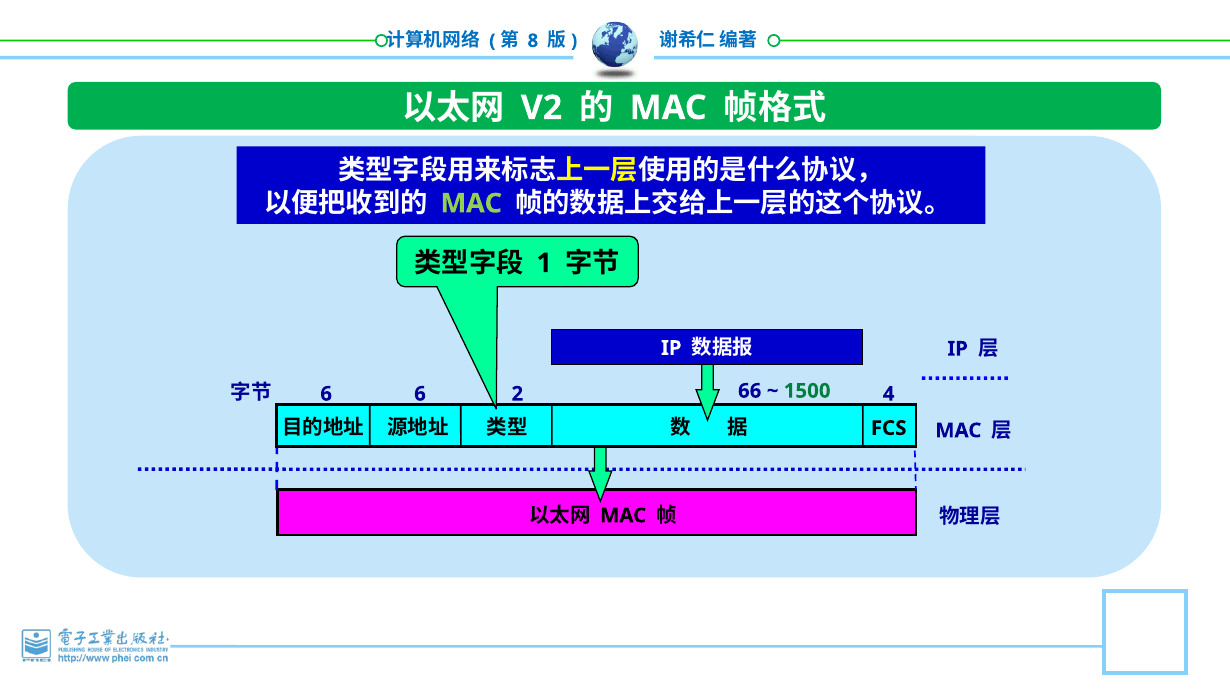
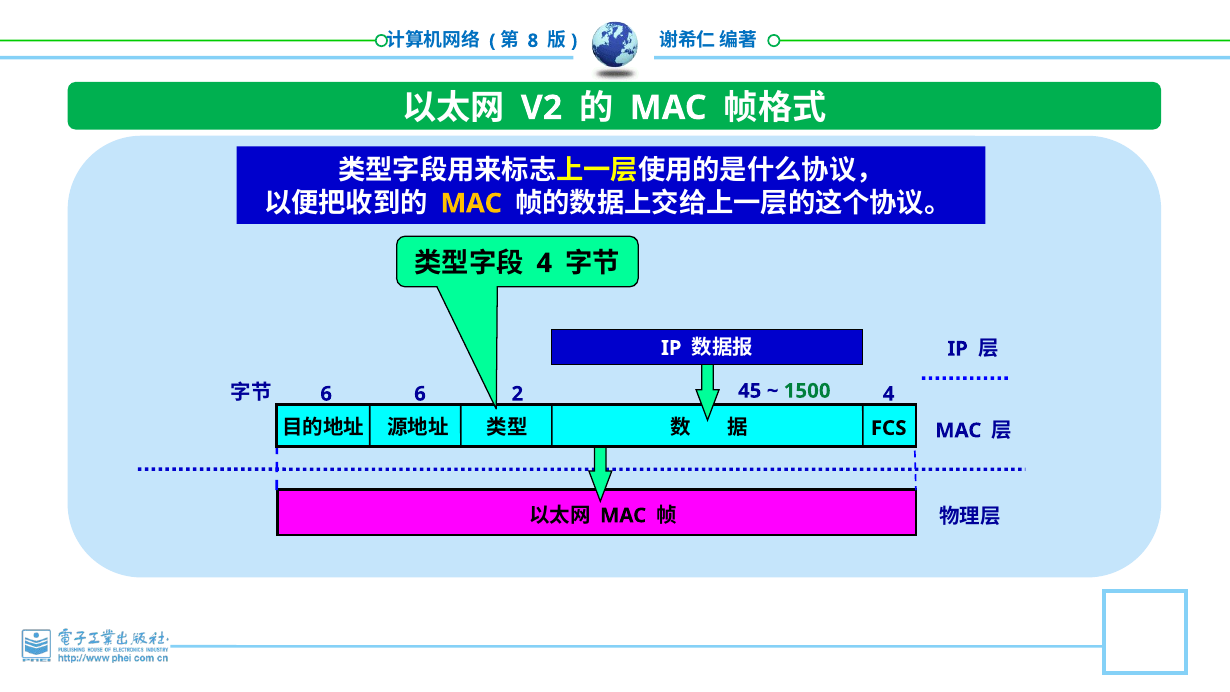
MAC colour: light green -> yellow (471, 203)
1: 1 -> 4 (544, 263)
66: 66 -> 45 (750, 391)
